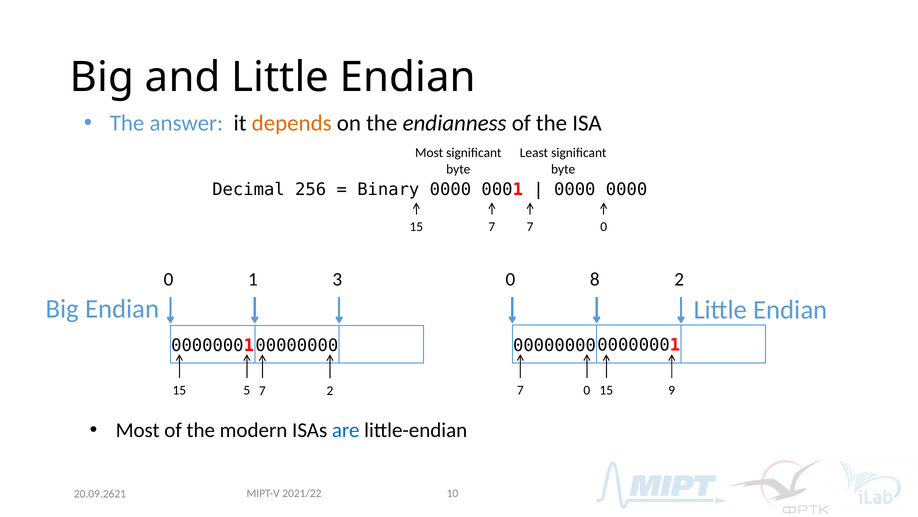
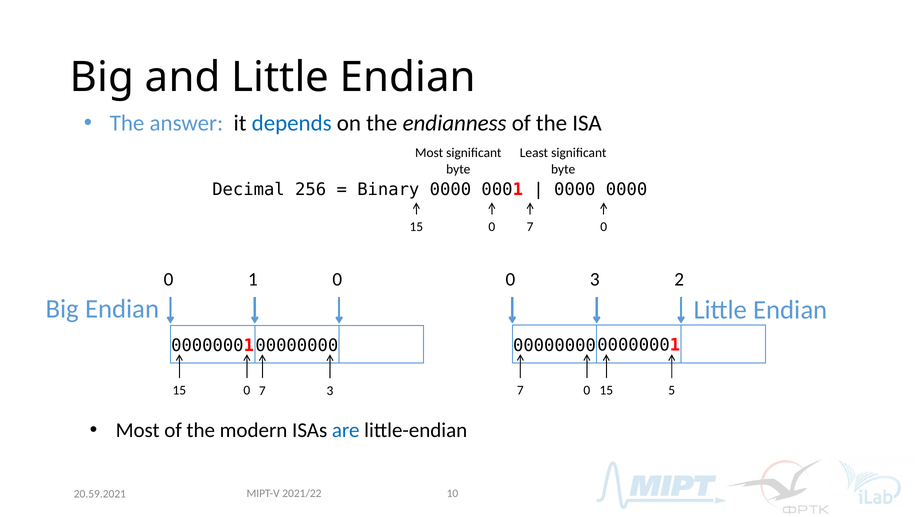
depends colour: orange -> blue (292, 123)
7: 7 -> 0 (492, 226)
0 8: 8 -> 3 (595, 279)
1 3: 3 -> 0 (337, 279)
5: 5 -> 0 (247, 390)
9: 9 -> 5 (672, 390)
7 2: 2 -> 3 (330, 390)
20.09.2621: 20.09.2621 -> 20.59.2021 (100, 493)
